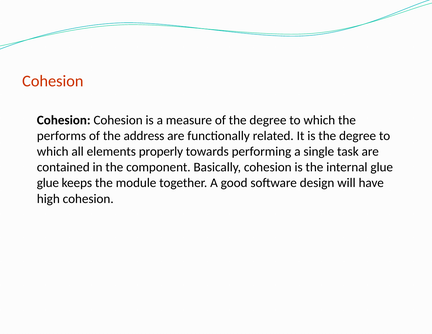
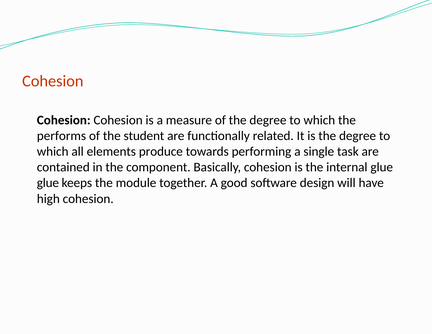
address: address -> student (144, 136)
properly: properly -> produce (161, 151)
